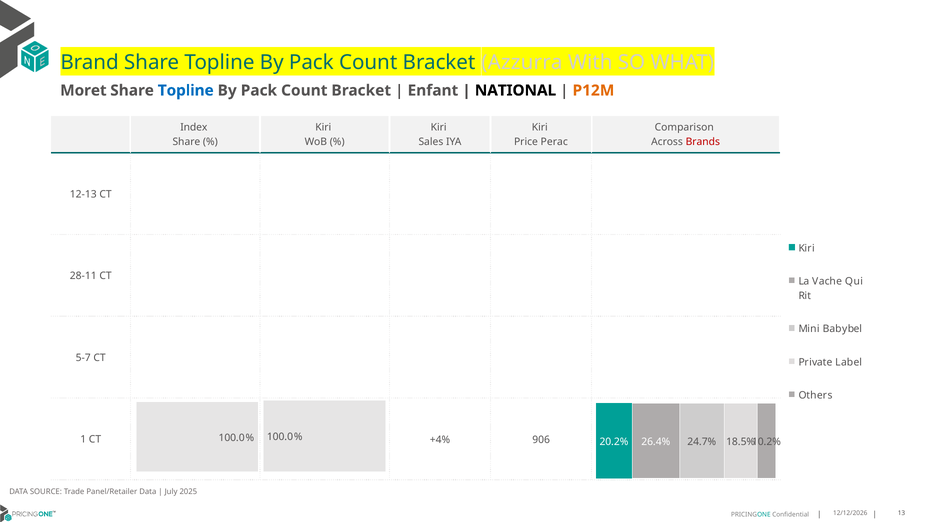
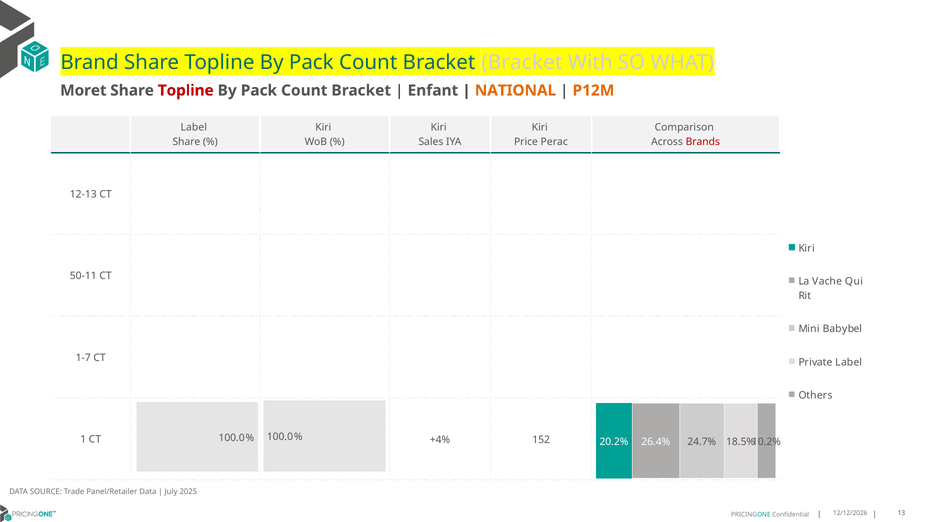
Bracket Azzurra: Azzurra -> Bracket (522, 62)
Topline colour: blue -> red (186, 90)
NATIONAL colour: black -> orange (515, 90)
Index: Index -> Label (194, 127)
28-11: 28-11 -> 50-11 (83, 276)
5-7: 5-7 -> 1-7 (83, 358)
906: 906 -> 152 (541, 440)
